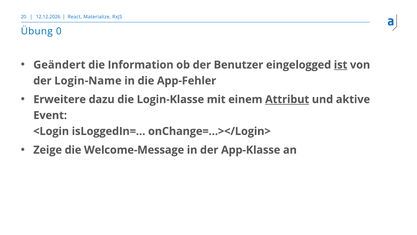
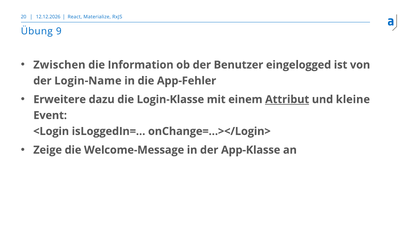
0: 0 -> 9 (59, 31)
Geändert: Geändert -> Zwischen (59, 65)
ist underline: present -> none (341, 65)
aktive: aktive -> kleine (353, 99)
